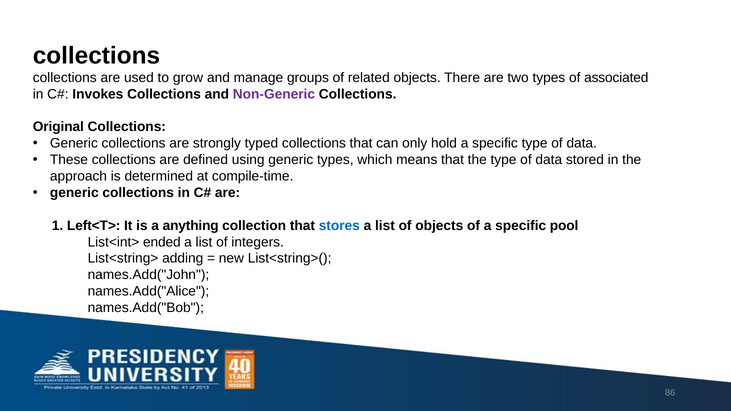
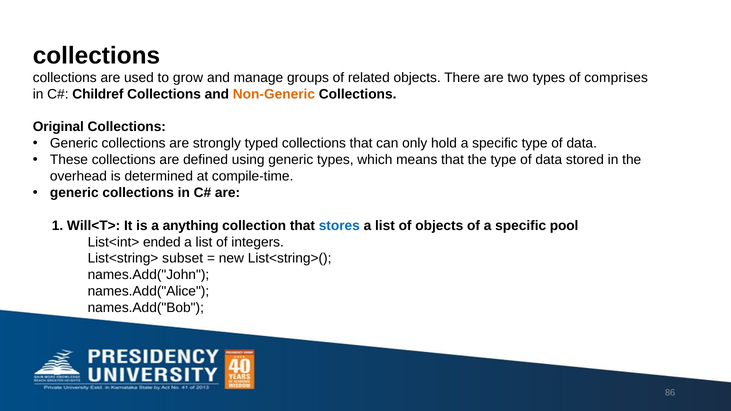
associated: associated -> comprises (616, 78)
Invokes: Invokes -> Childref (98, 94)
Non-Generic colour: purple -> orange (274, 94)
approach: approach -> overhead (78, 176)
Left<T>: Left<T> -> Will<T> (94, 226)
adding: adding -> subset (183, 259)
